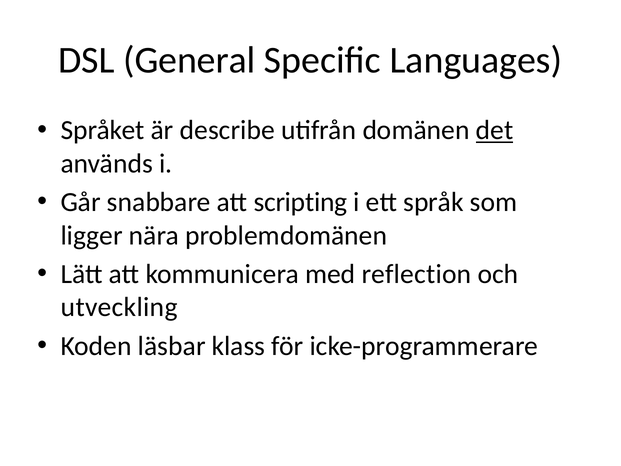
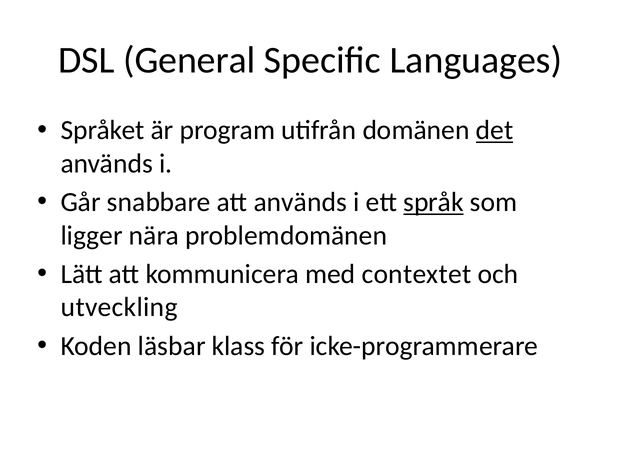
describe: describe -> program (227, 130)
att scripting: scripting -> används (300, 202)
språk underline: none -> present (433, 202)
reflection: reflection -> contextet (416, 274)
